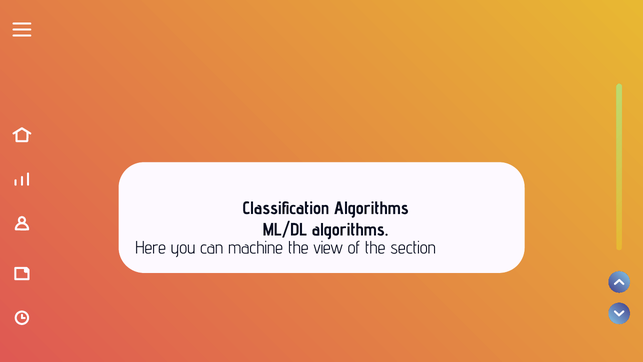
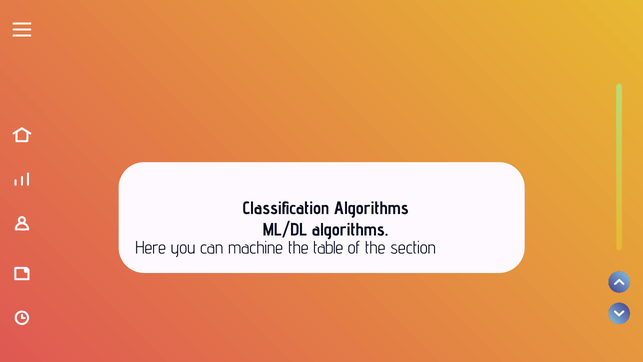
view: view -> table (328, 248)
